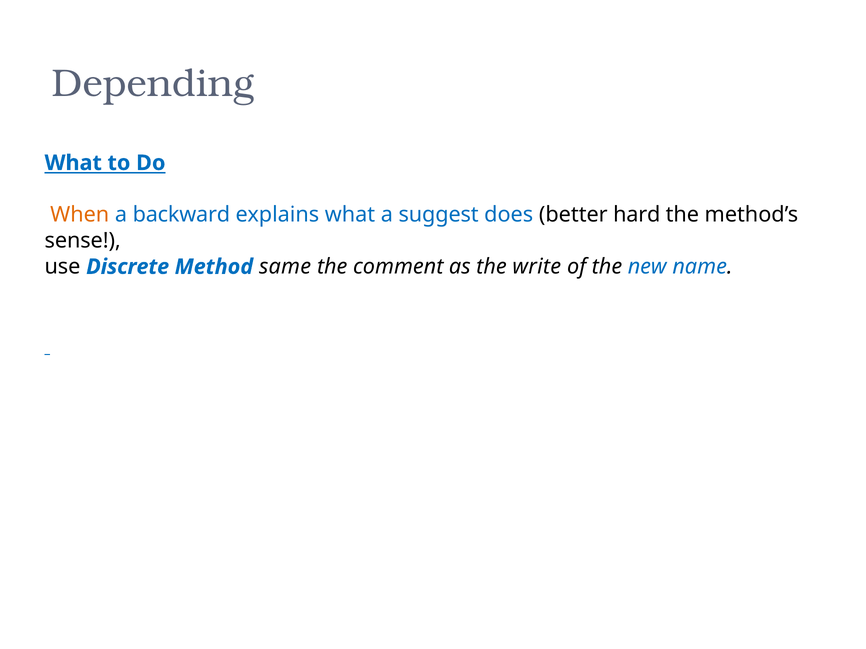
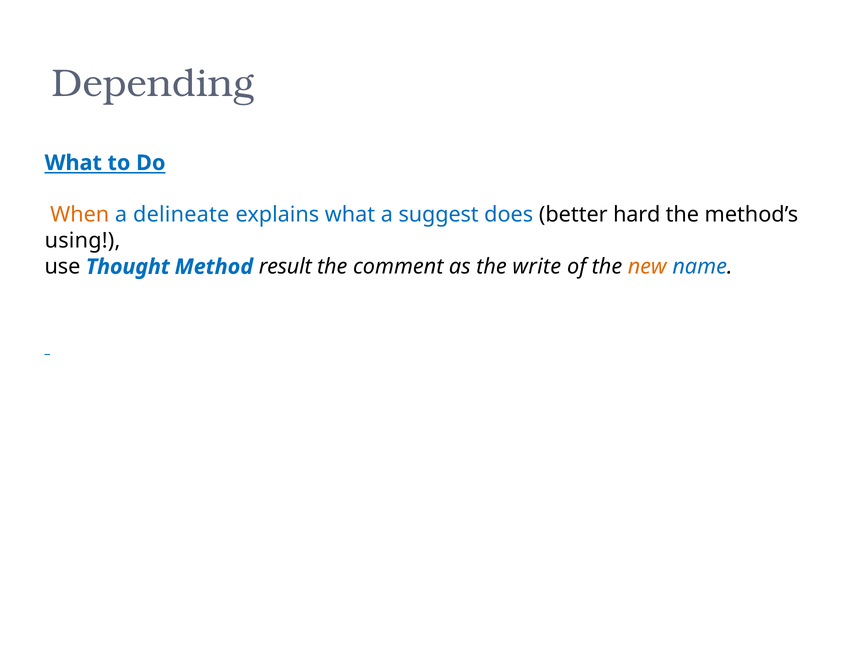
backward: backward -> delineate (181, 215)
sense: sense -> using (83, 241)
Discrete: Discrete -> Thought (128, 267)
same: same -> result (285, 267)
new colour: blue -> orange (647, 267)
